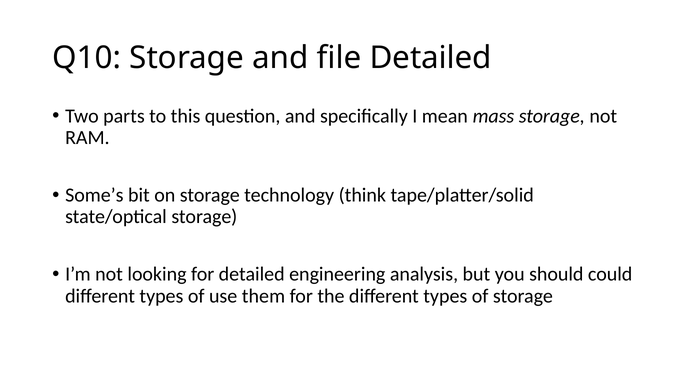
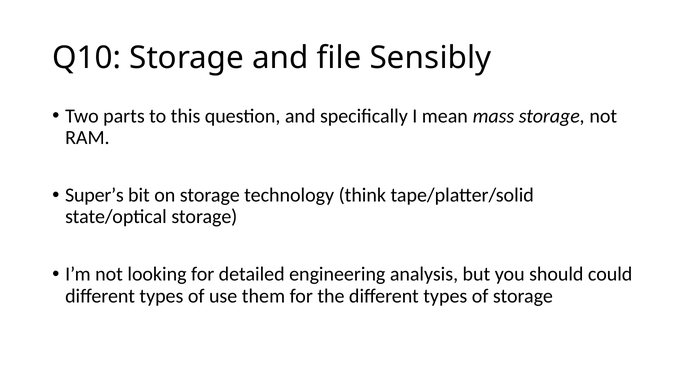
file Detailed: Detailed -> Sensibly (431, 58)
Some’s: Some’s -> Super’s (94, 195)
